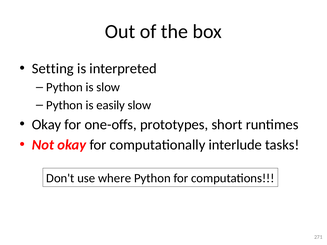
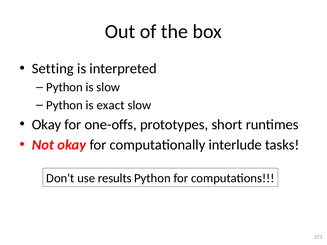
easily: easily -> exact (111, 105)
where: where -> results (115, 178)
